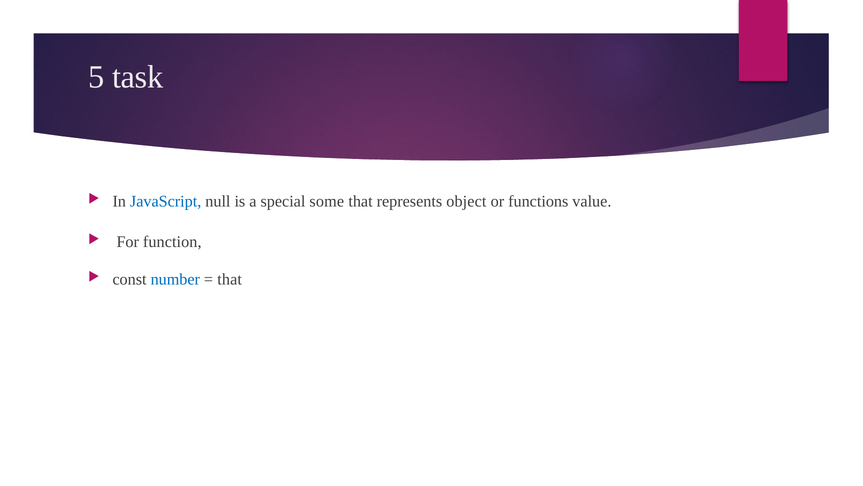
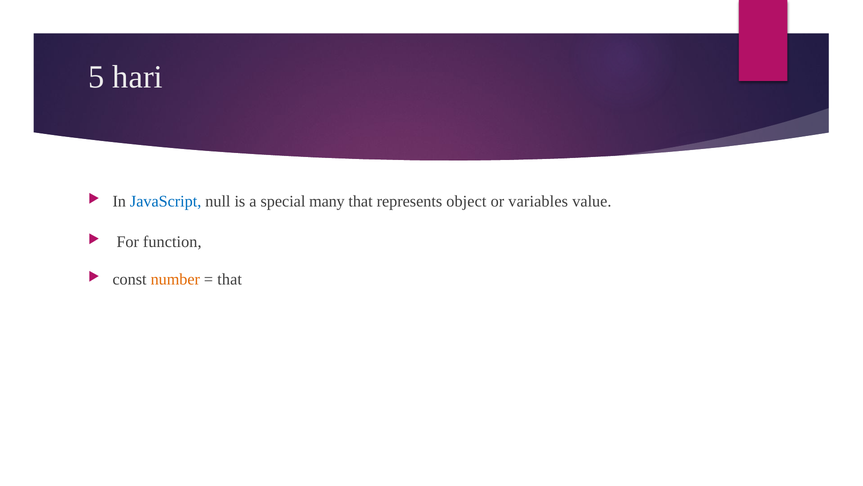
task: task -> hari (138, 77)
some: some -> many (327, 201)
functions: functions -> variables (538, 201)
number colour: blue -> orange (175, 279)
